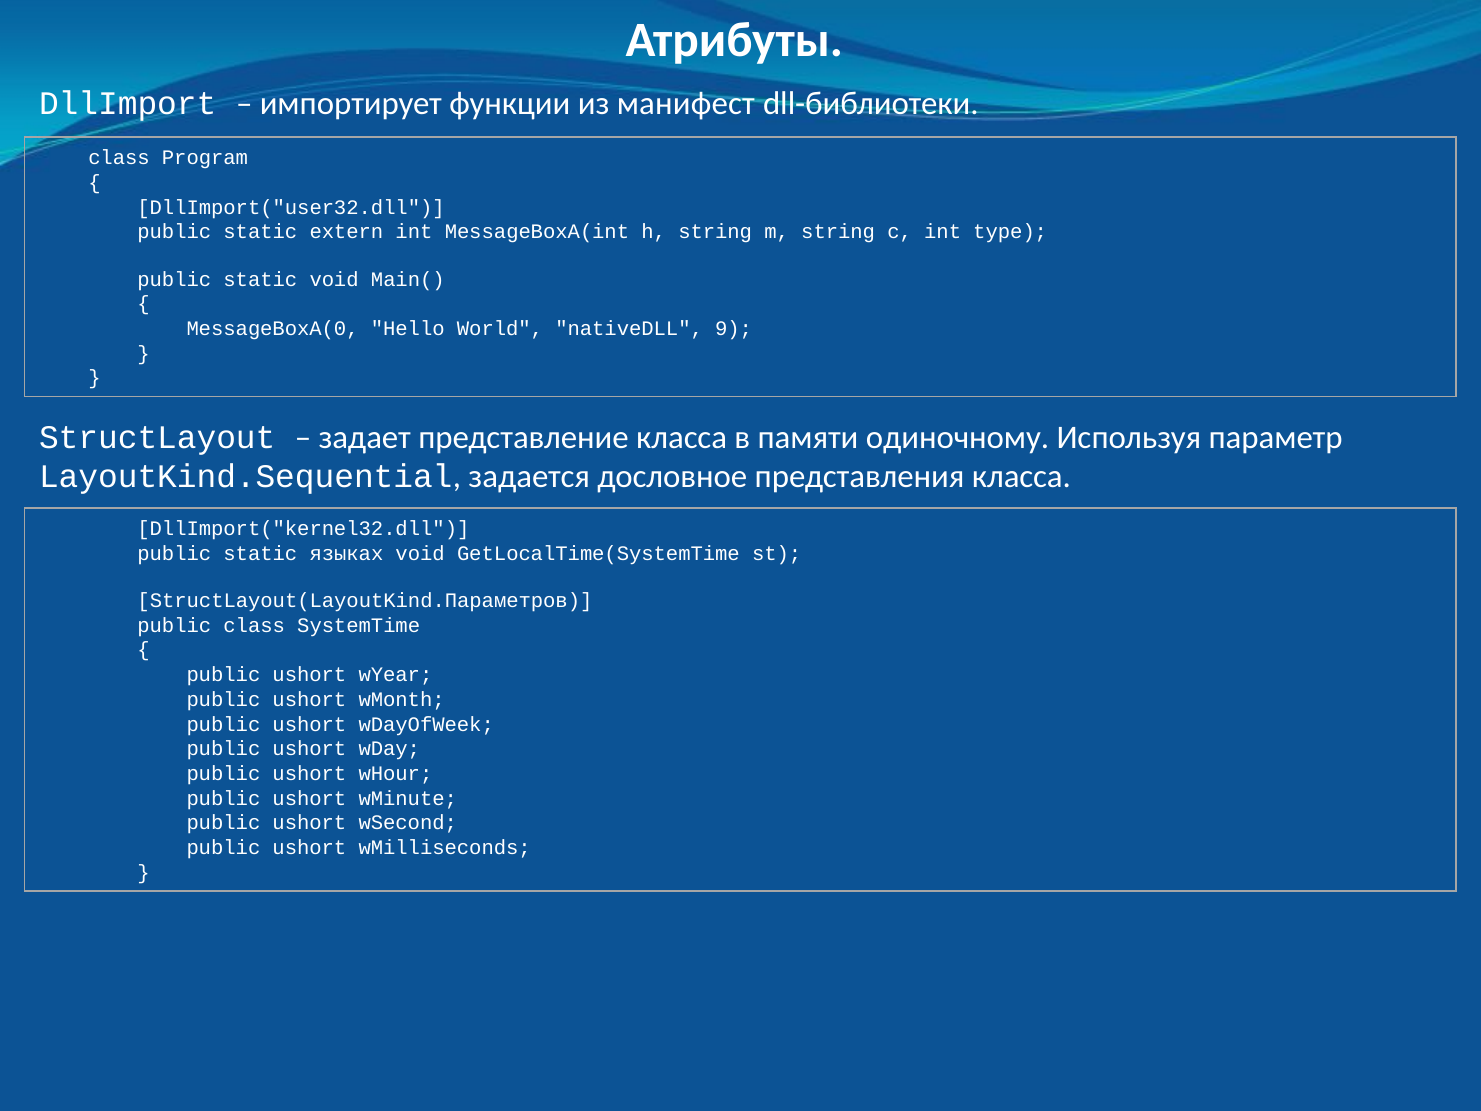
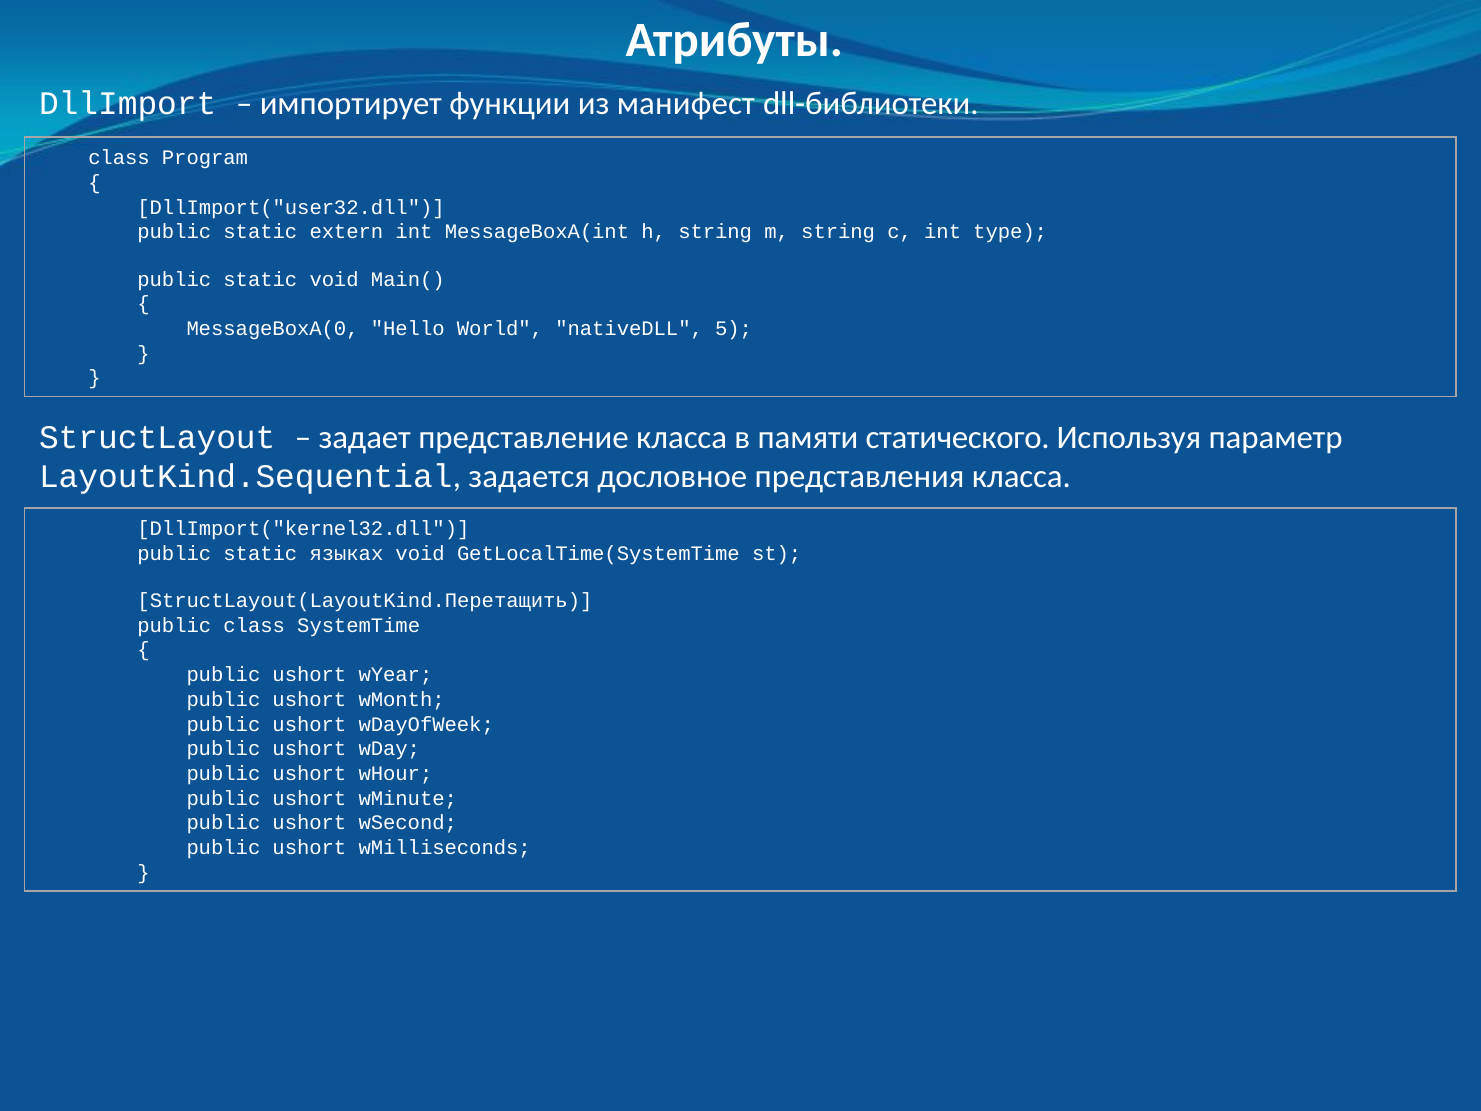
9: 9 -> 5 (734, 329)
одиночному: одиночному -> статического (958, 437)
StructLayout(LayoutKind.Параметров: StructLayout(LayoutKind.Параметров -> StructLayout(LayoutKind.Перетащить (365, 600)
